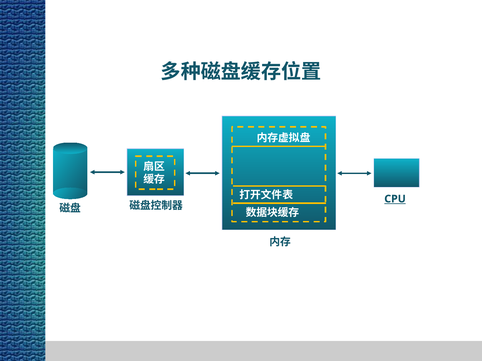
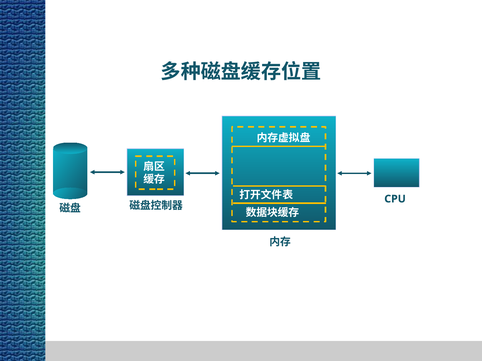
CPU underline: present -> none (395, 199)
